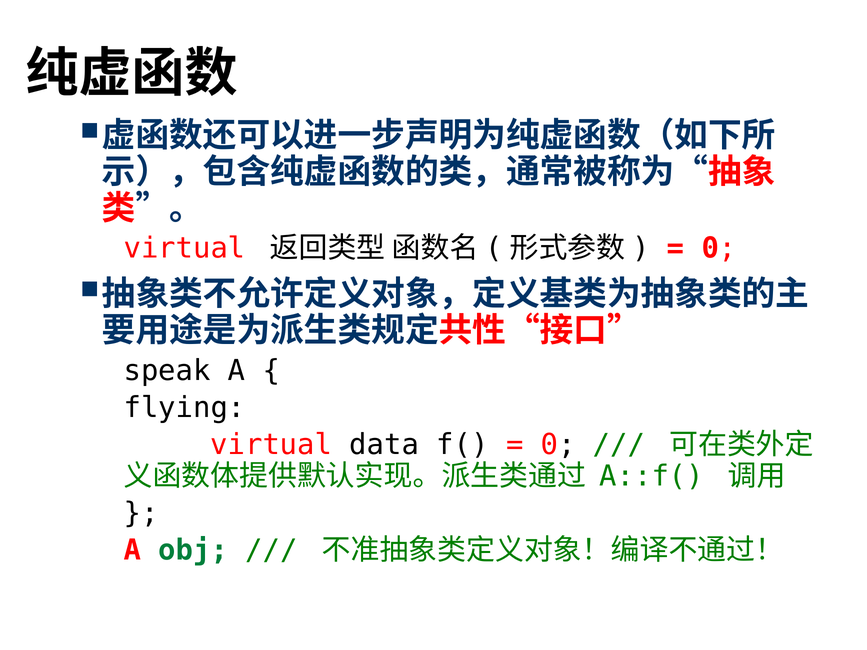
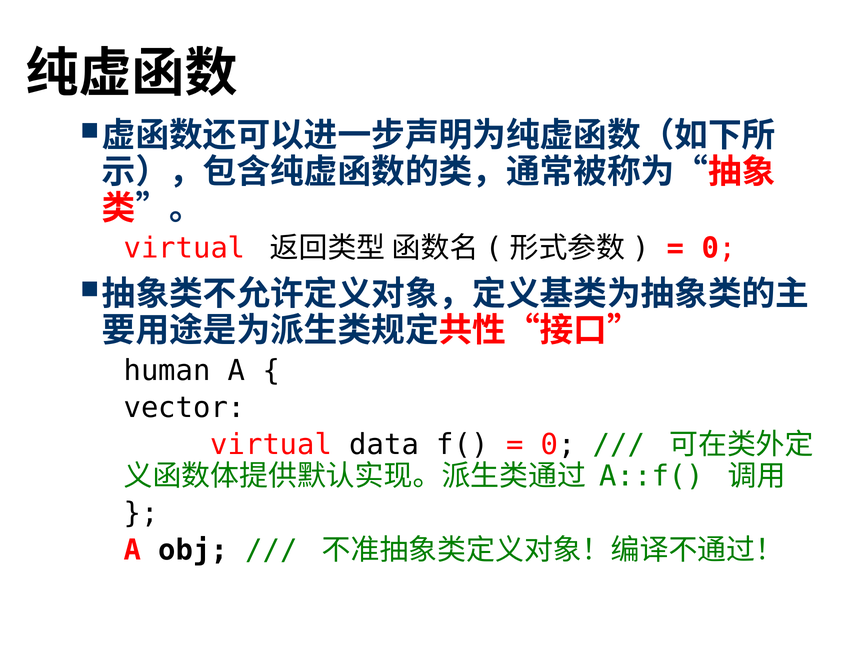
speak: speak -> human (167, 371)
flying: flying -> vector (185, 408)
obj colour: green -> black (193, 551)
